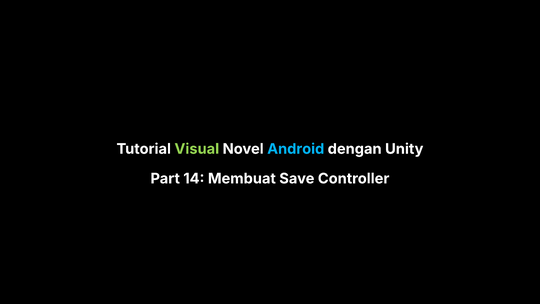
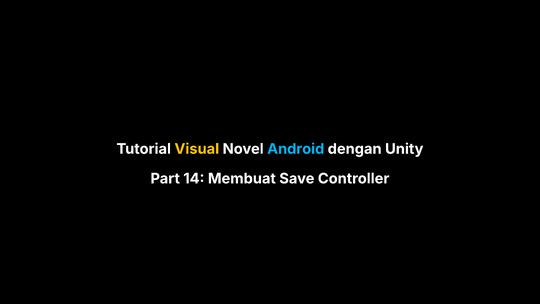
Visual colour: light green -> yellow (197, 149)
